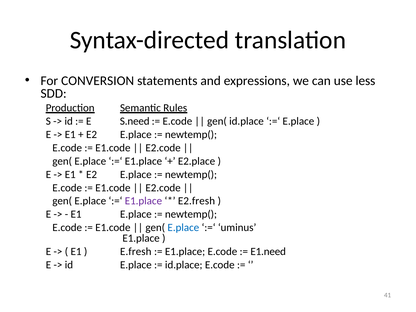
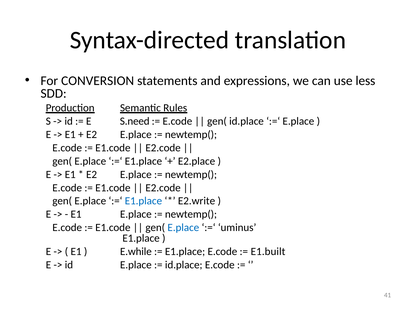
E1.place colour: purple -> blue (143, 201)
E2.fresh: E2.fresh -> E2.write (197, 201)
E.fresh: E.fresh -> E.while (136, 251)
E1.need: E1.need -> E1.built (268, 251)
